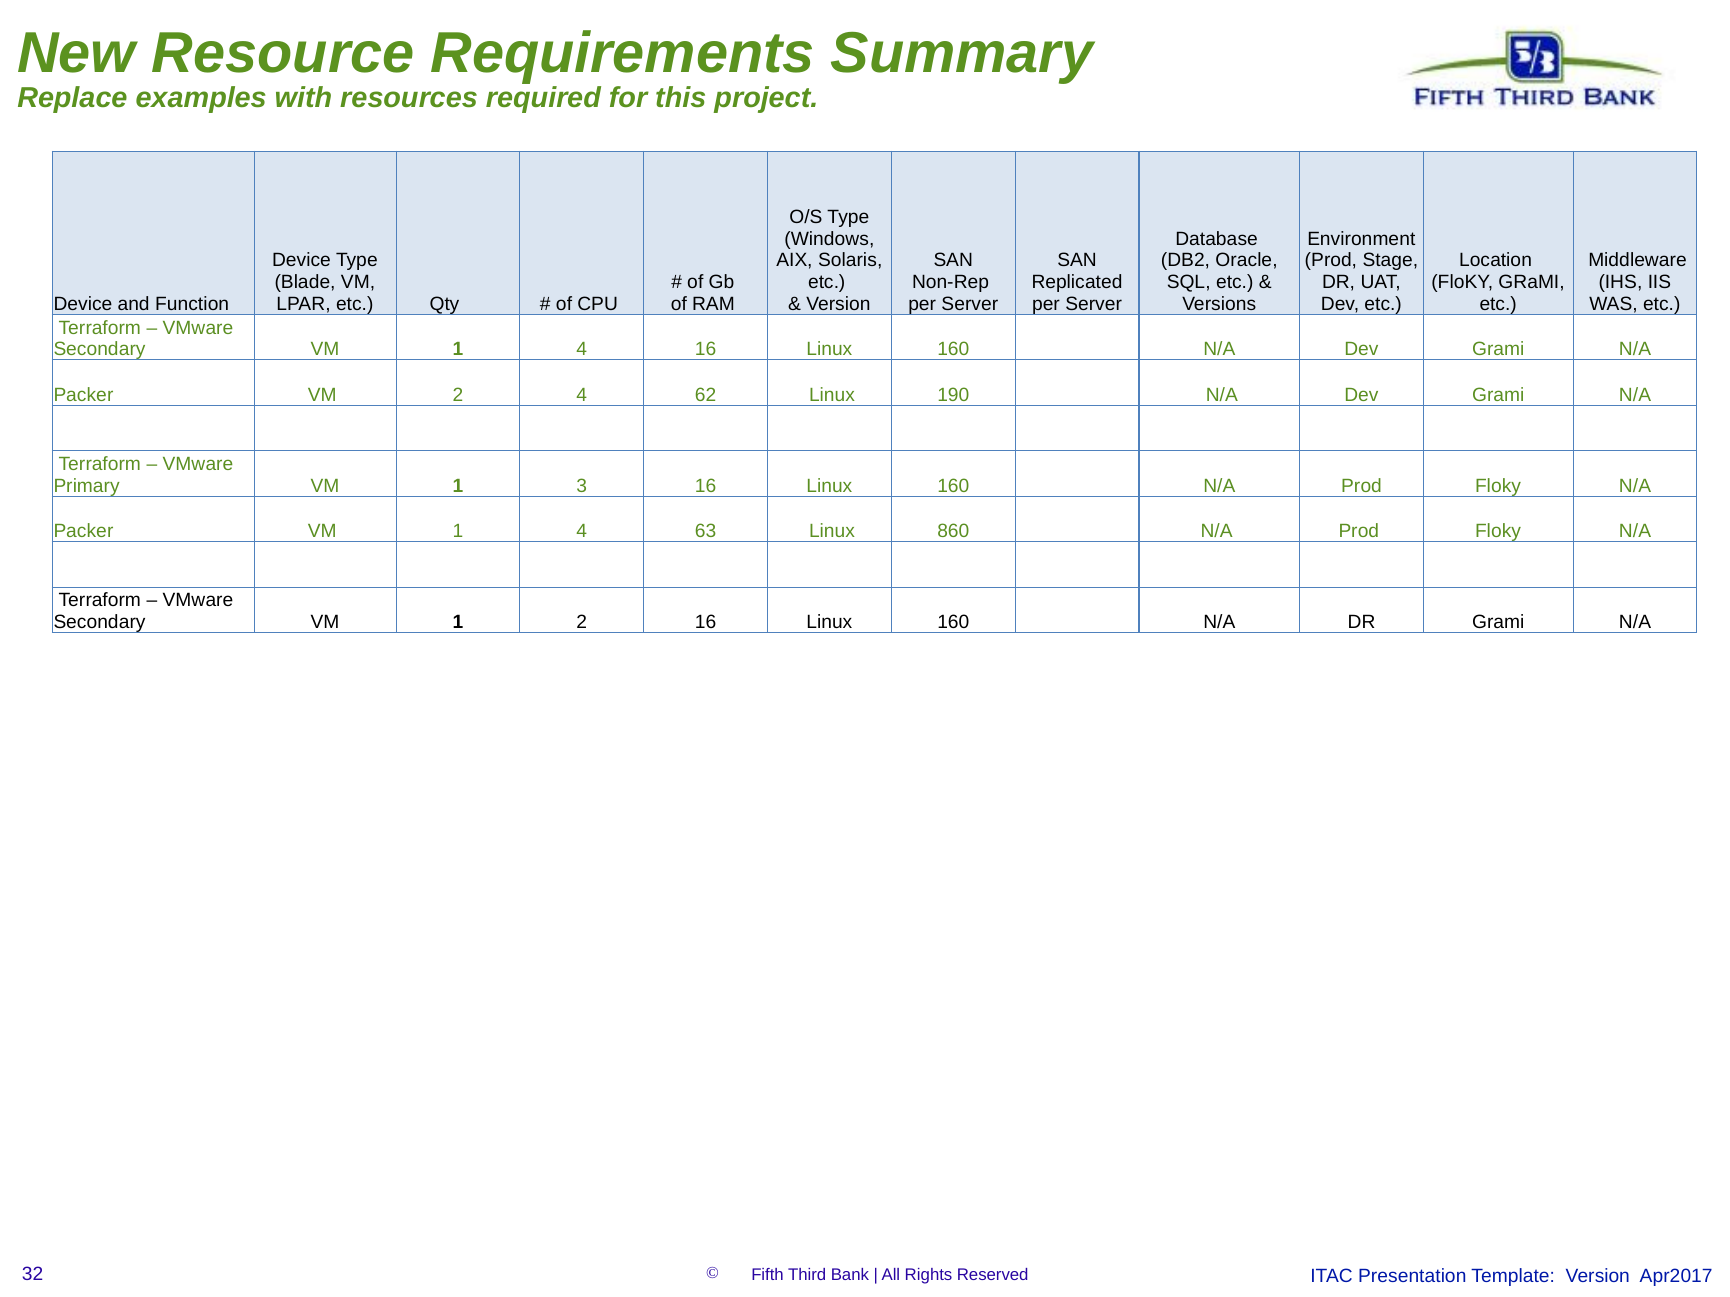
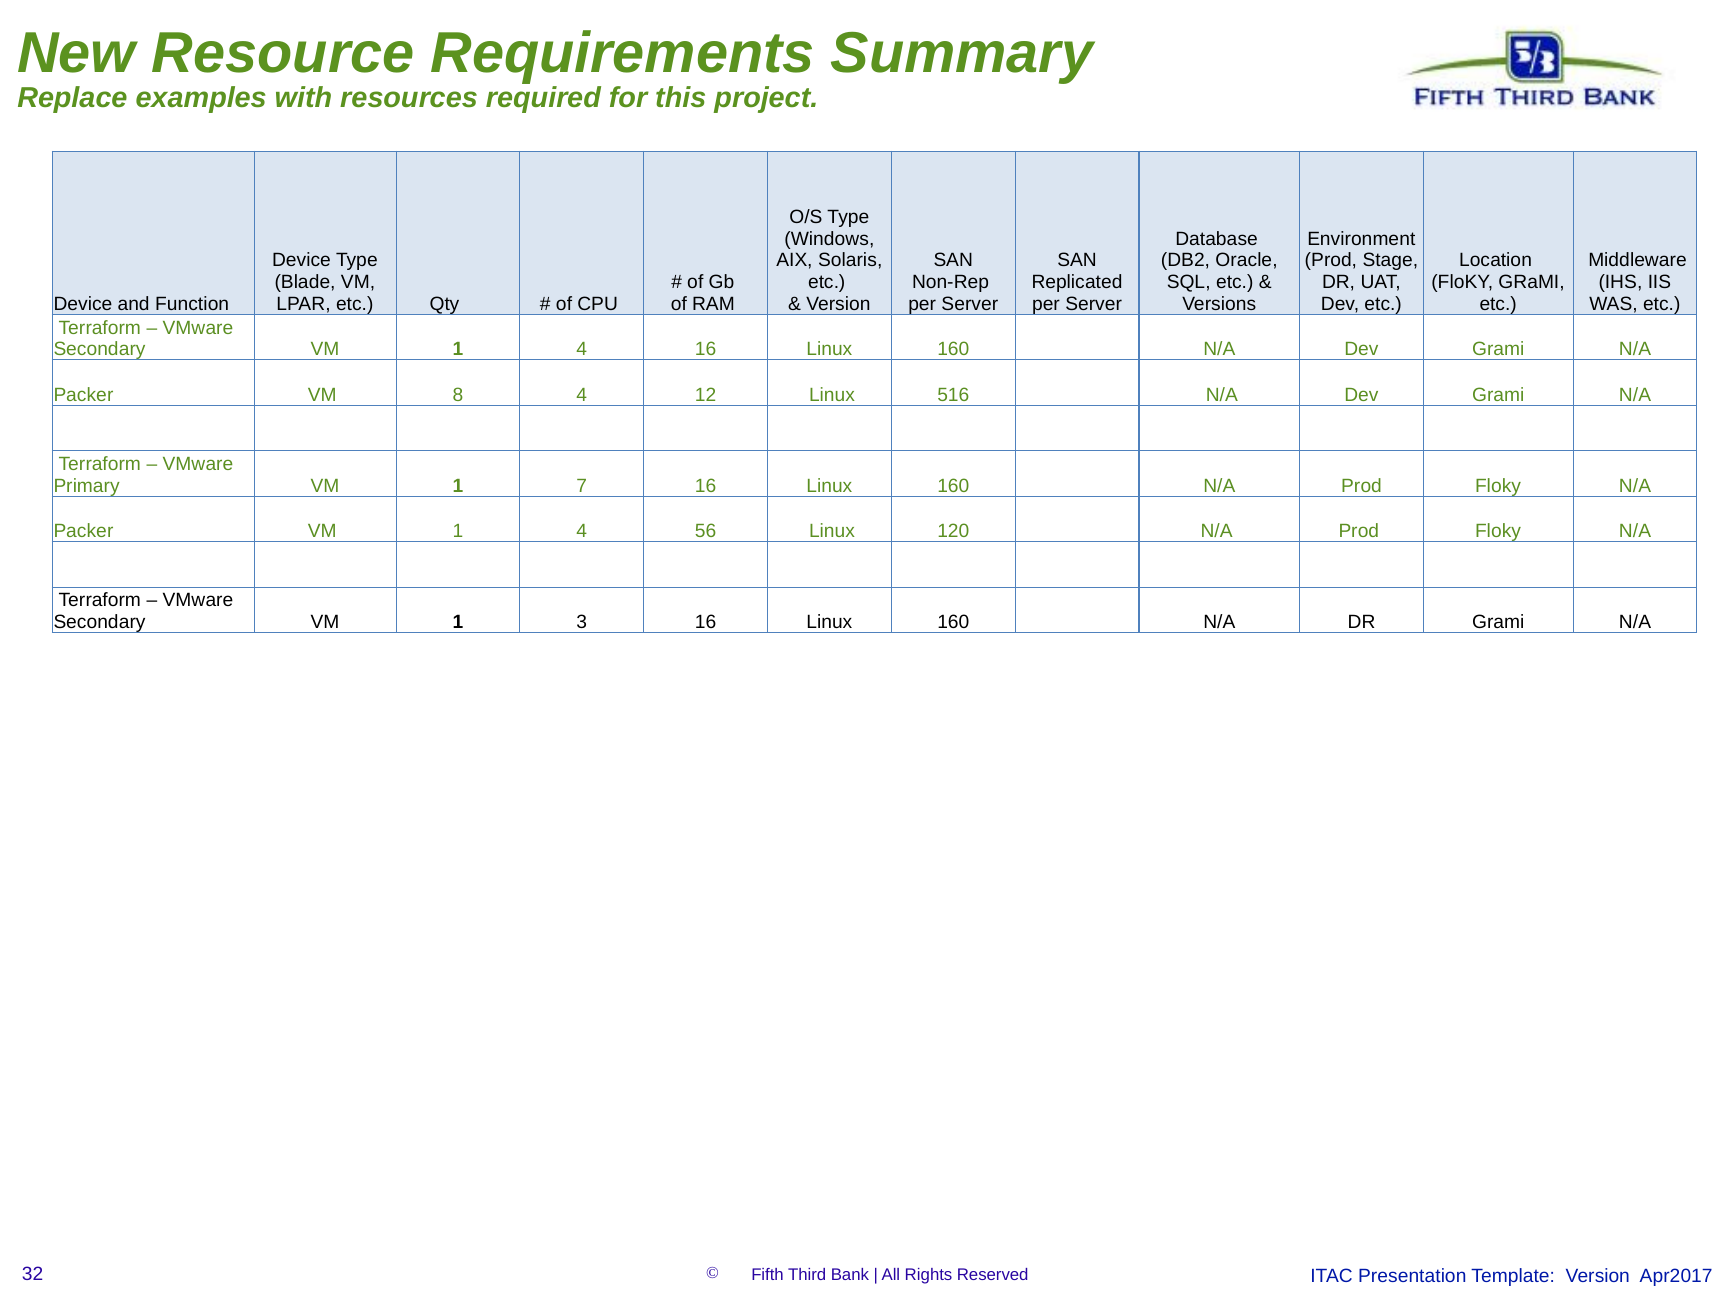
VM 2: 2 -> 8 (458, 395)
62: 62 -> 12 (706, 395)
190: 190 -> 516 (953, 395)
3: 3 -> 7 (582, 486)
63: 63 -> 56 (706, 531)
860: 860 -> 120 (953, 531)
1 2: 2 -> 3 (582, 622)
